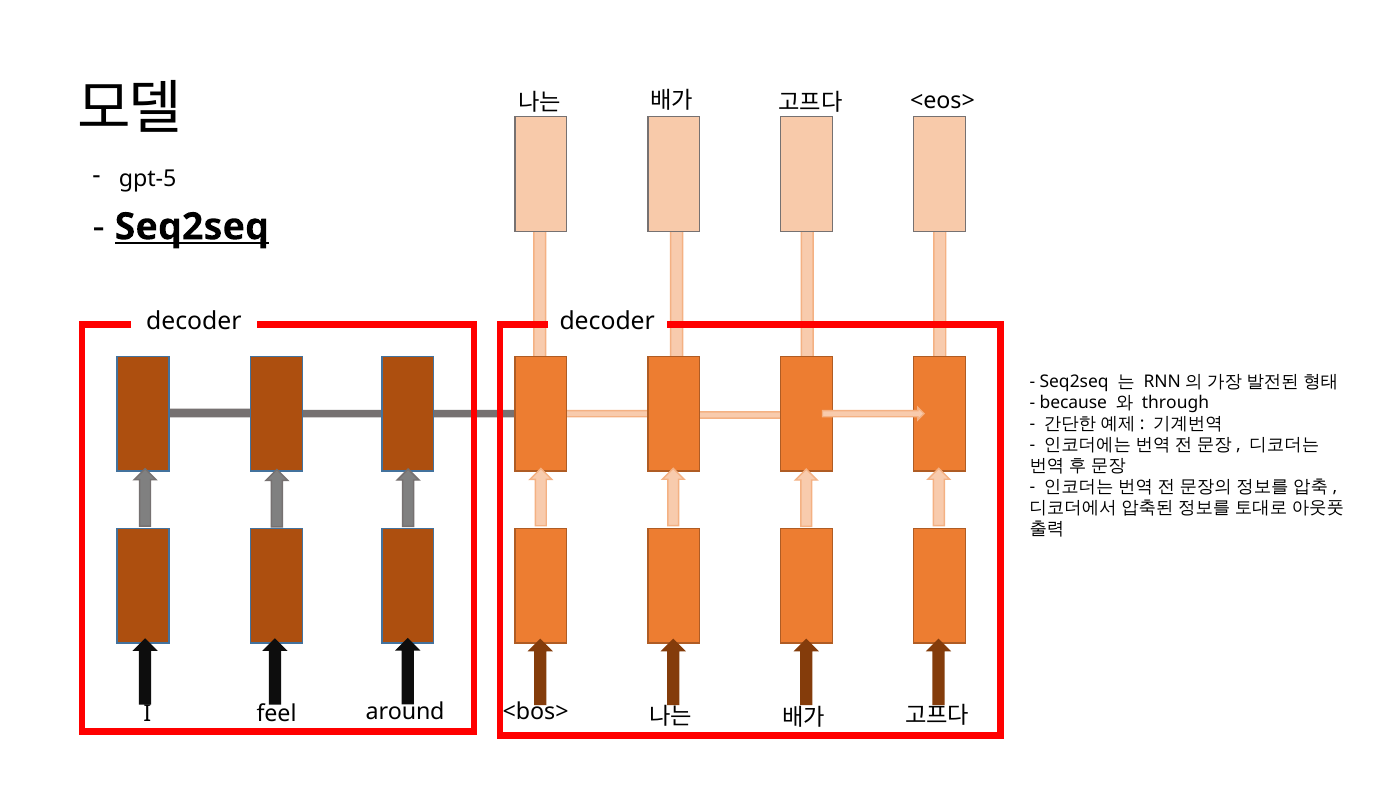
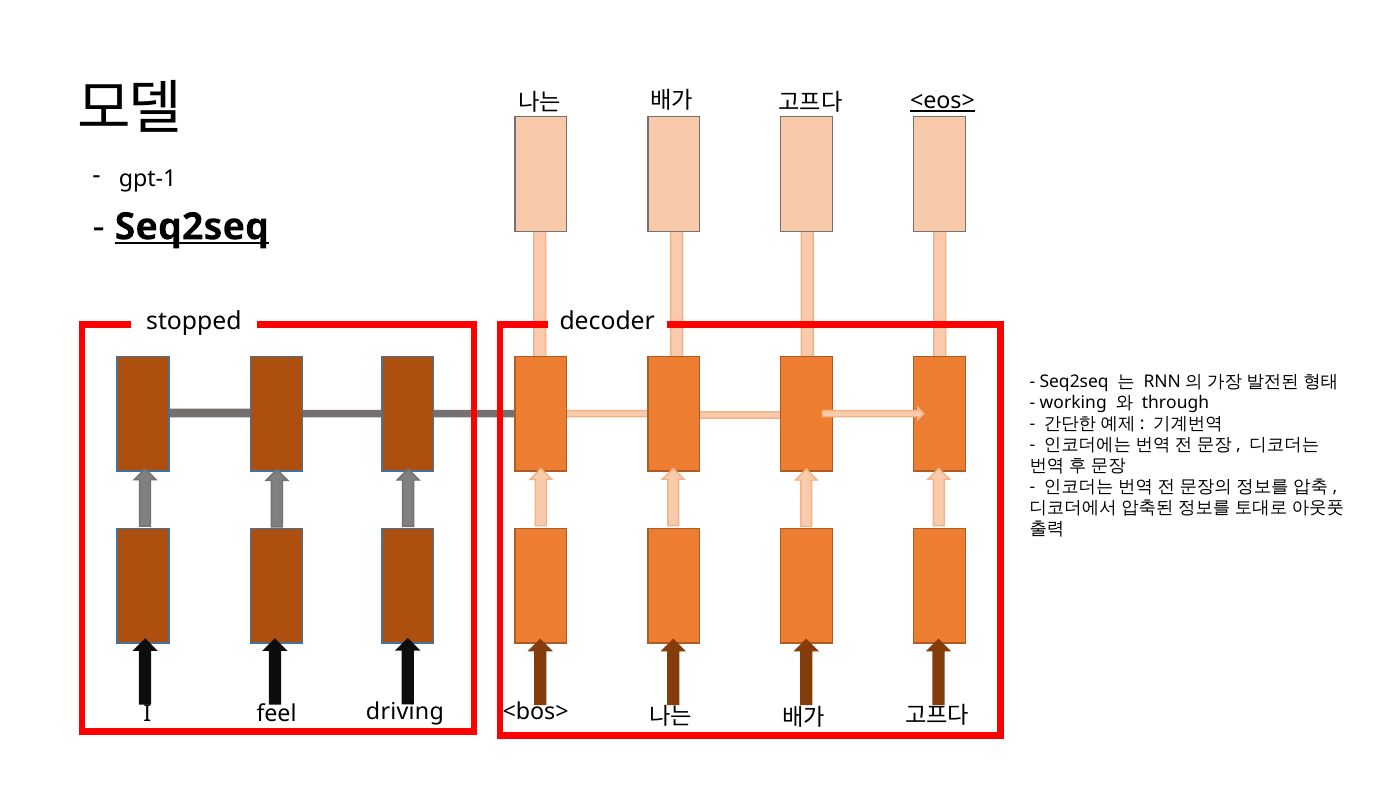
<eos> underline: none -> present (942, 101)
gpt-5: gpt-5 -> gpt-1 (148, 179)
decoder: decoder -> stopped (194, 321)
because: because -> working (1073, 402)
around: around -> driving (405, 712)
